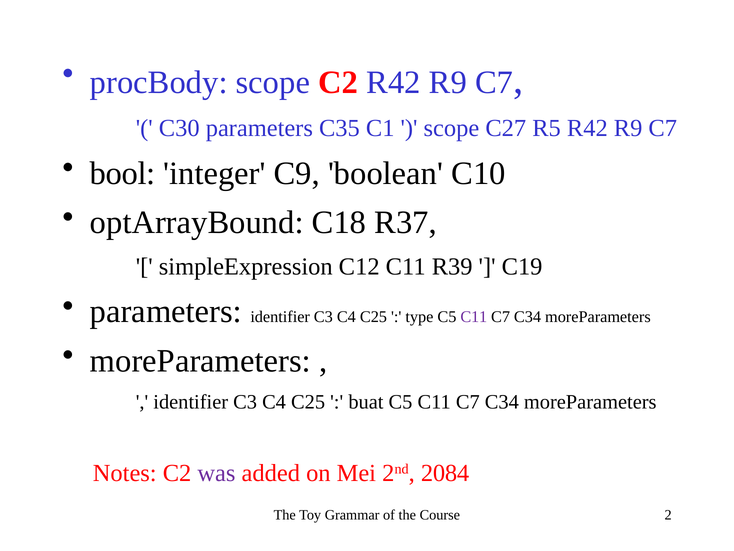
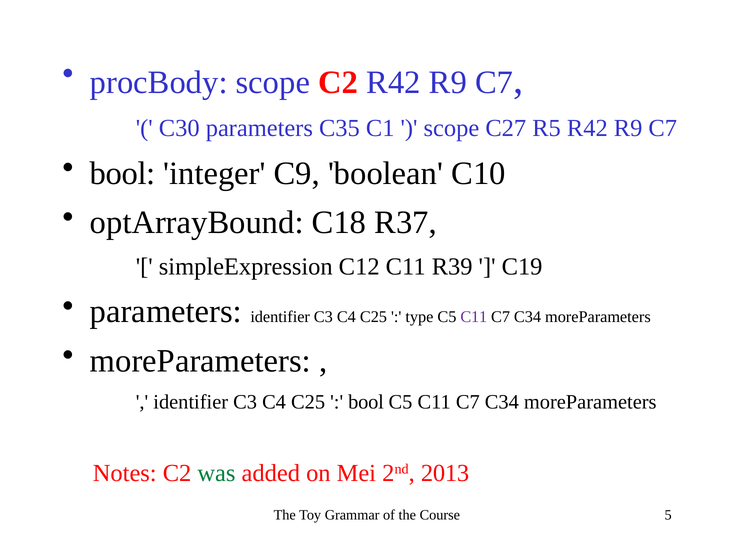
buat: buat -> bool (366, 402)
was colour: purple -> green (216, 473)
2084: 2084 -> 2013 (445, 473)
2: 2 -> 5 (668, 515)
